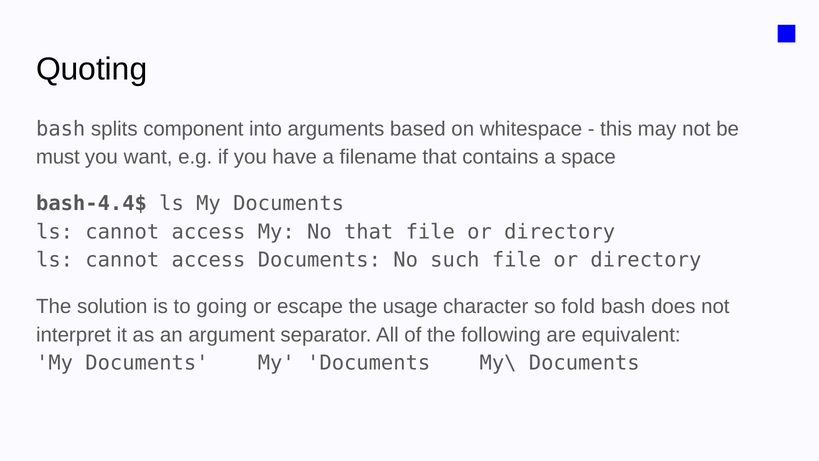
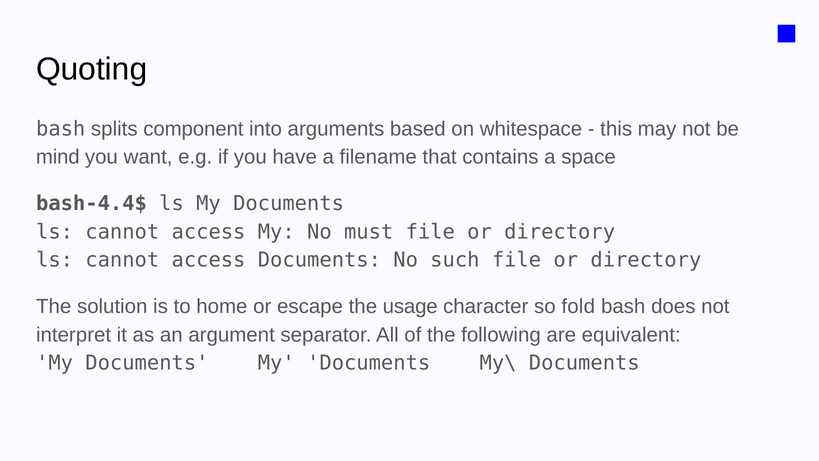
must: must -> mind (58, 157)
No that: that -> must (369, 232)
going: going -> home (222, 306)
